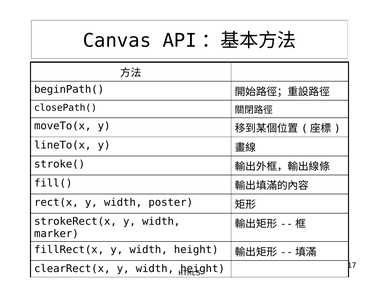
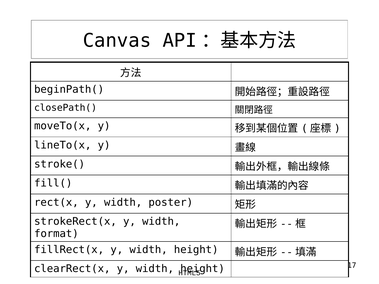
marker: marker -> format (56, 234)
